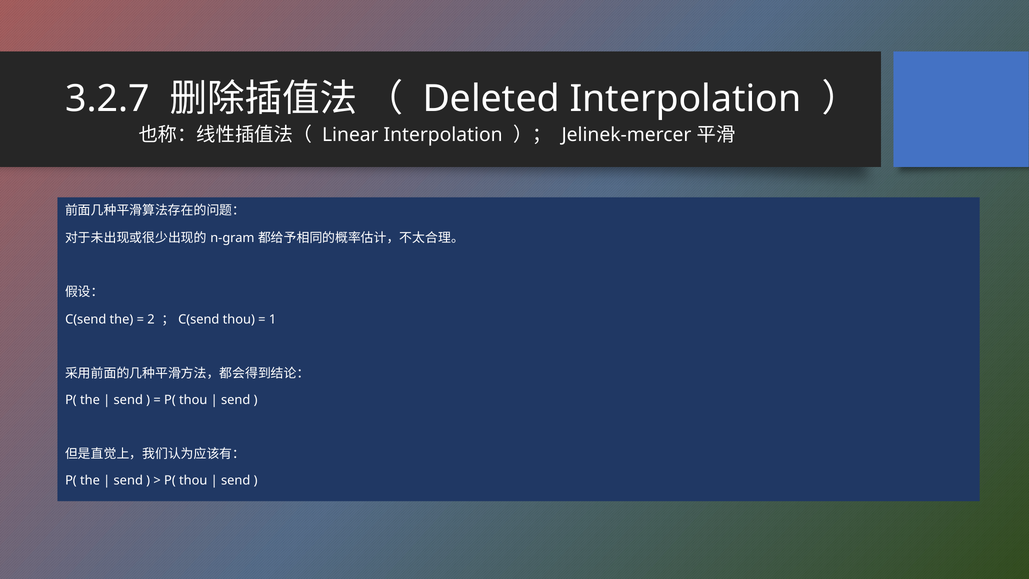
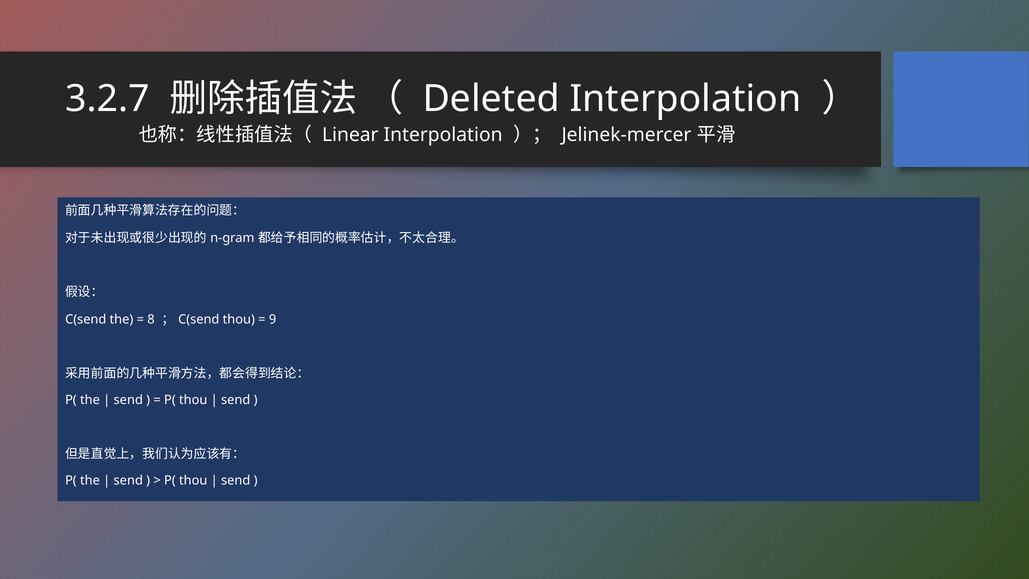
2: 2 -> 8 (151, 319)
1: 1 -> 9 (273, 319)
